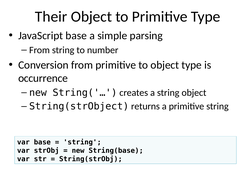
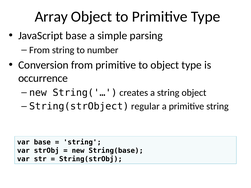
Their: Their -> Array (51, 17)
returns: returns -> regular (145, 107)
